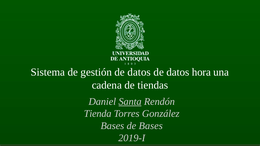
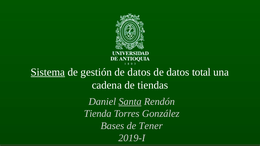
Sistema underline: none -> present (48, 72)
hora: hora -> total (201, 72)
de Bases: Bases -> Tener (151, 126)
